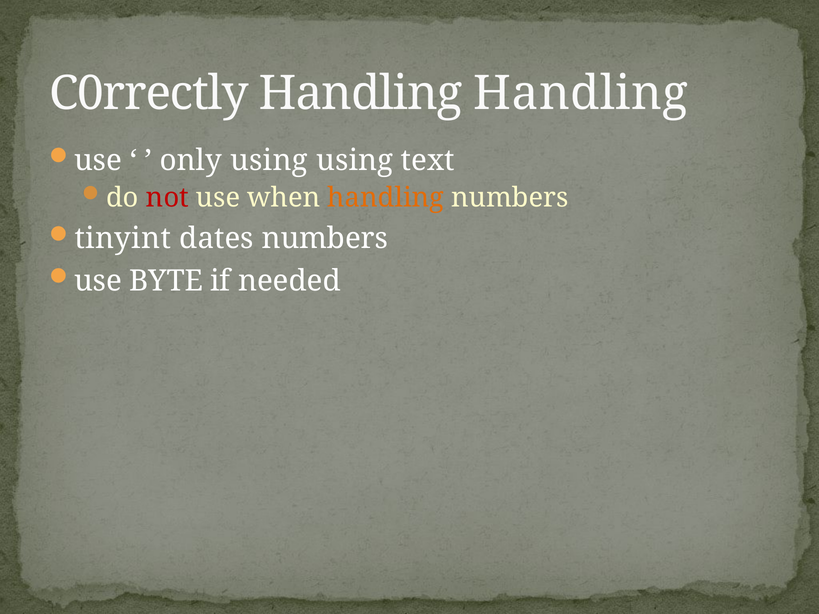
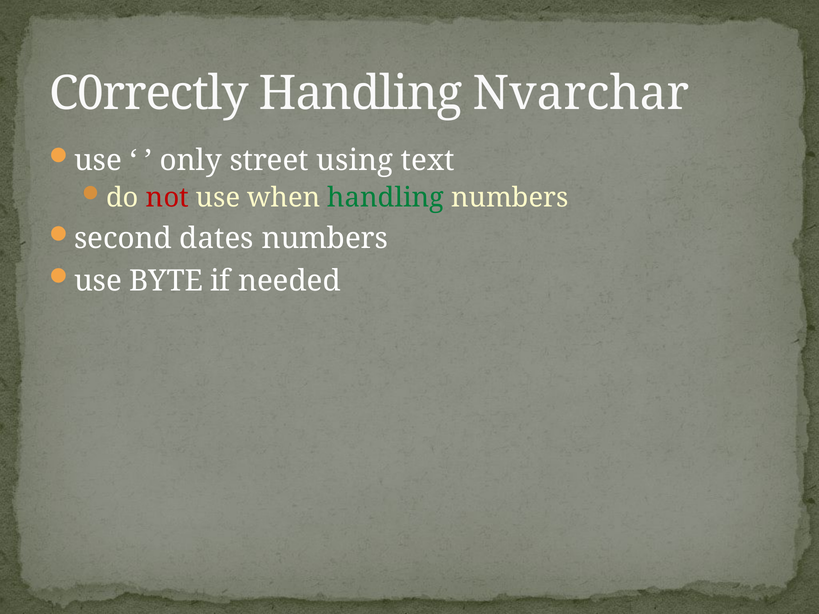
Handling Handling: Handling -> Nvarchar (581, 93)
only using: using -> street (269, 160)
handling colour: orange -> green (386, 198)
tinyint: tinyint -> second (123, 239)
